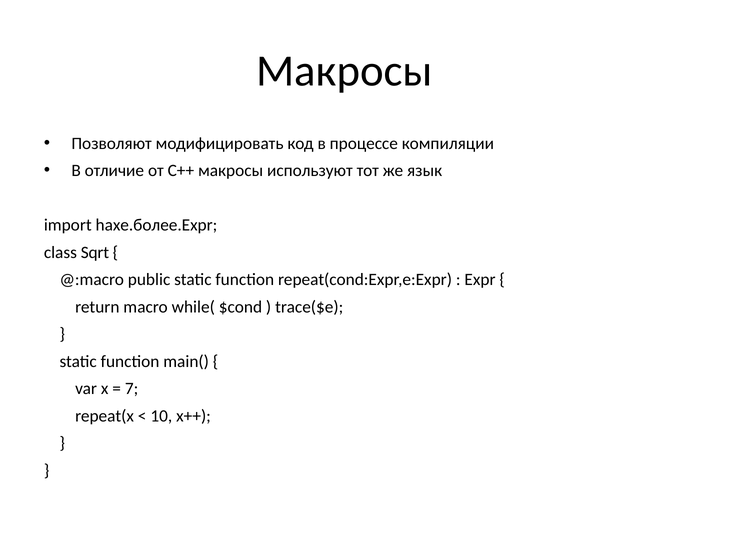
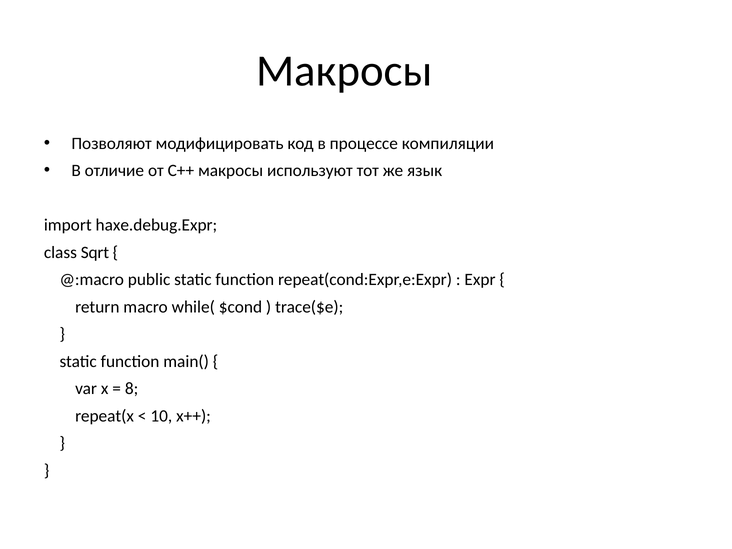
haxe.более.Expr: haxe.более.Expr -> haxe.debug.Expr (156, 225)
7: 7 -> 8 (132, 389)
